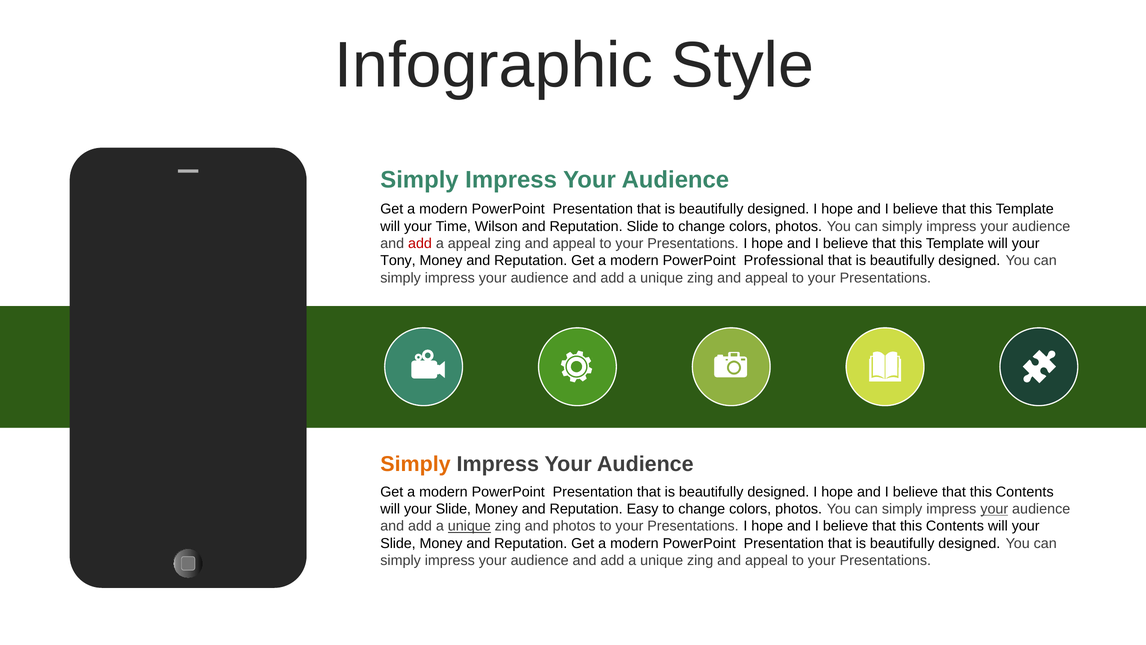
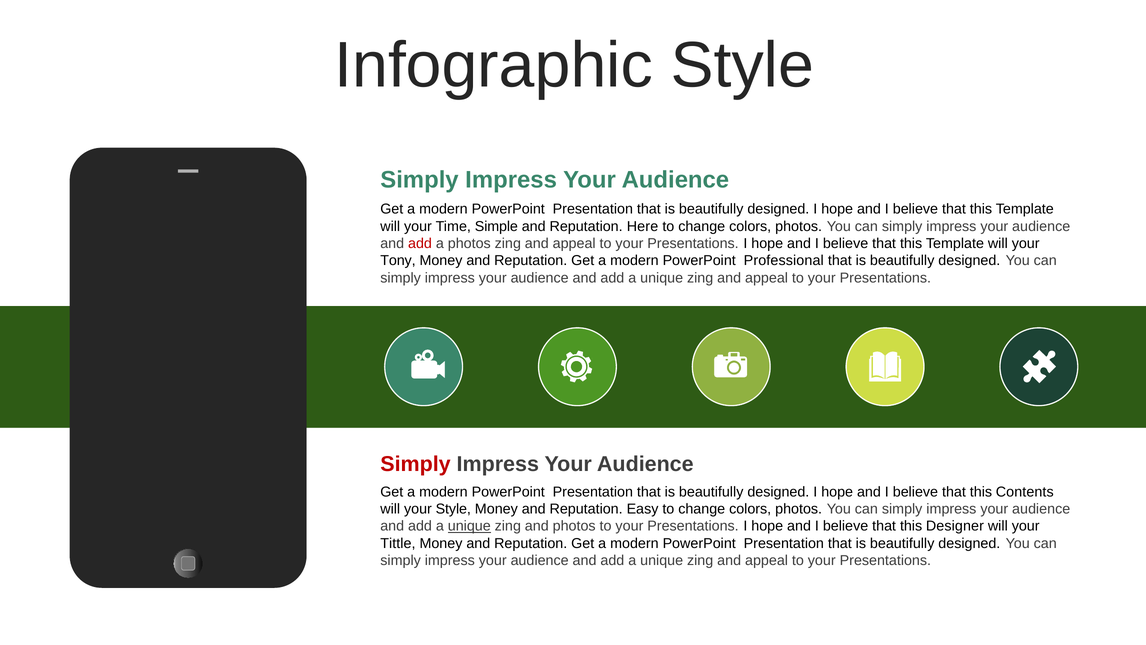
Wilson: Wilson -> Simple (496, 226)
Reputation Slide: Slide -> Here (642, 226)
a appeal: appeal -> photos (469, 243)
Simply colour: orange -> red (416, 464)
Slide: Slide -> Style (453, 509)
your underline: present -> none (994, 509)
Contents: Contents -> Designer (955, 526)
Slide: Slide -> Tittle (398, 543)
